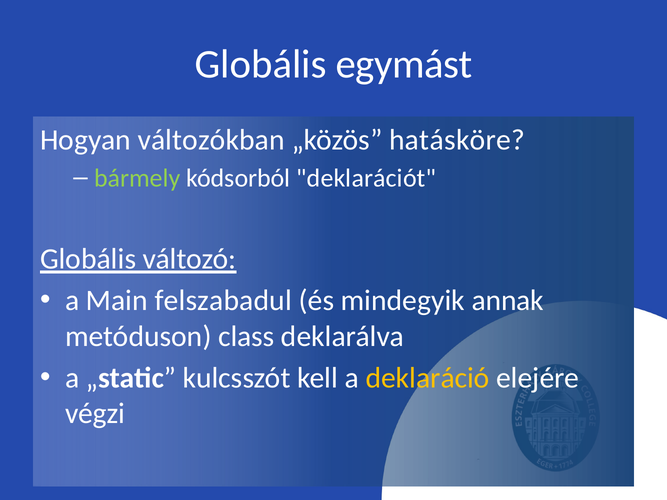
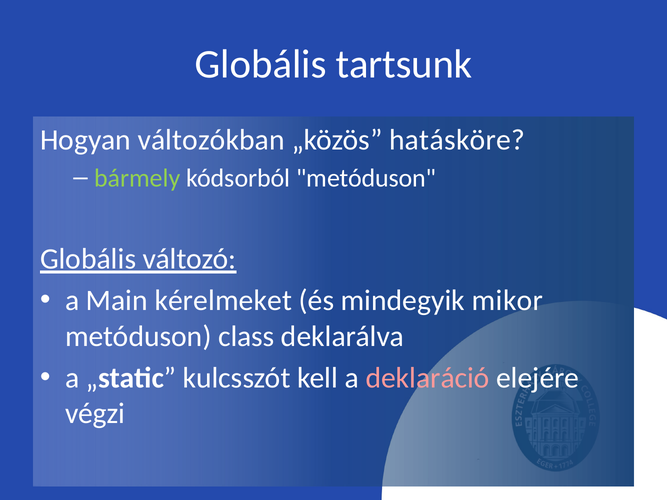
egymást: egymást -> tartsunk (404, 65)
kódsorból deklarációt: deklarációt -> metóduson (366, 178)
felszabadul: felszabadul -> kérelmeket (223, 301)
annak: annak -> mikor (508, 301)
deklaráció colour: yellow -> pink (428, 378)
